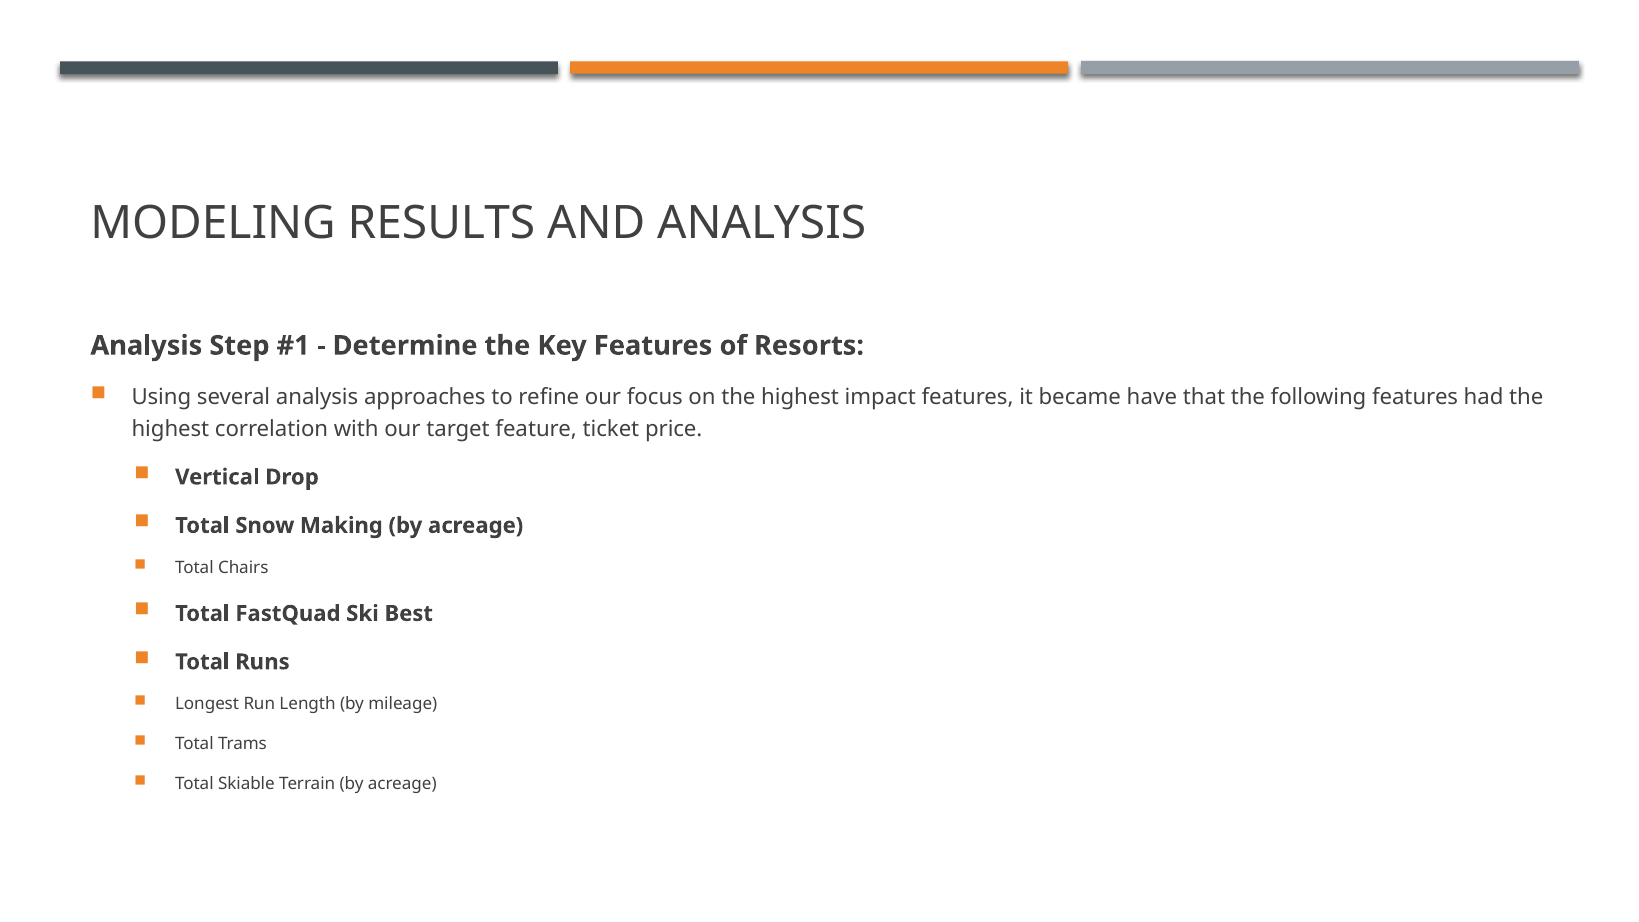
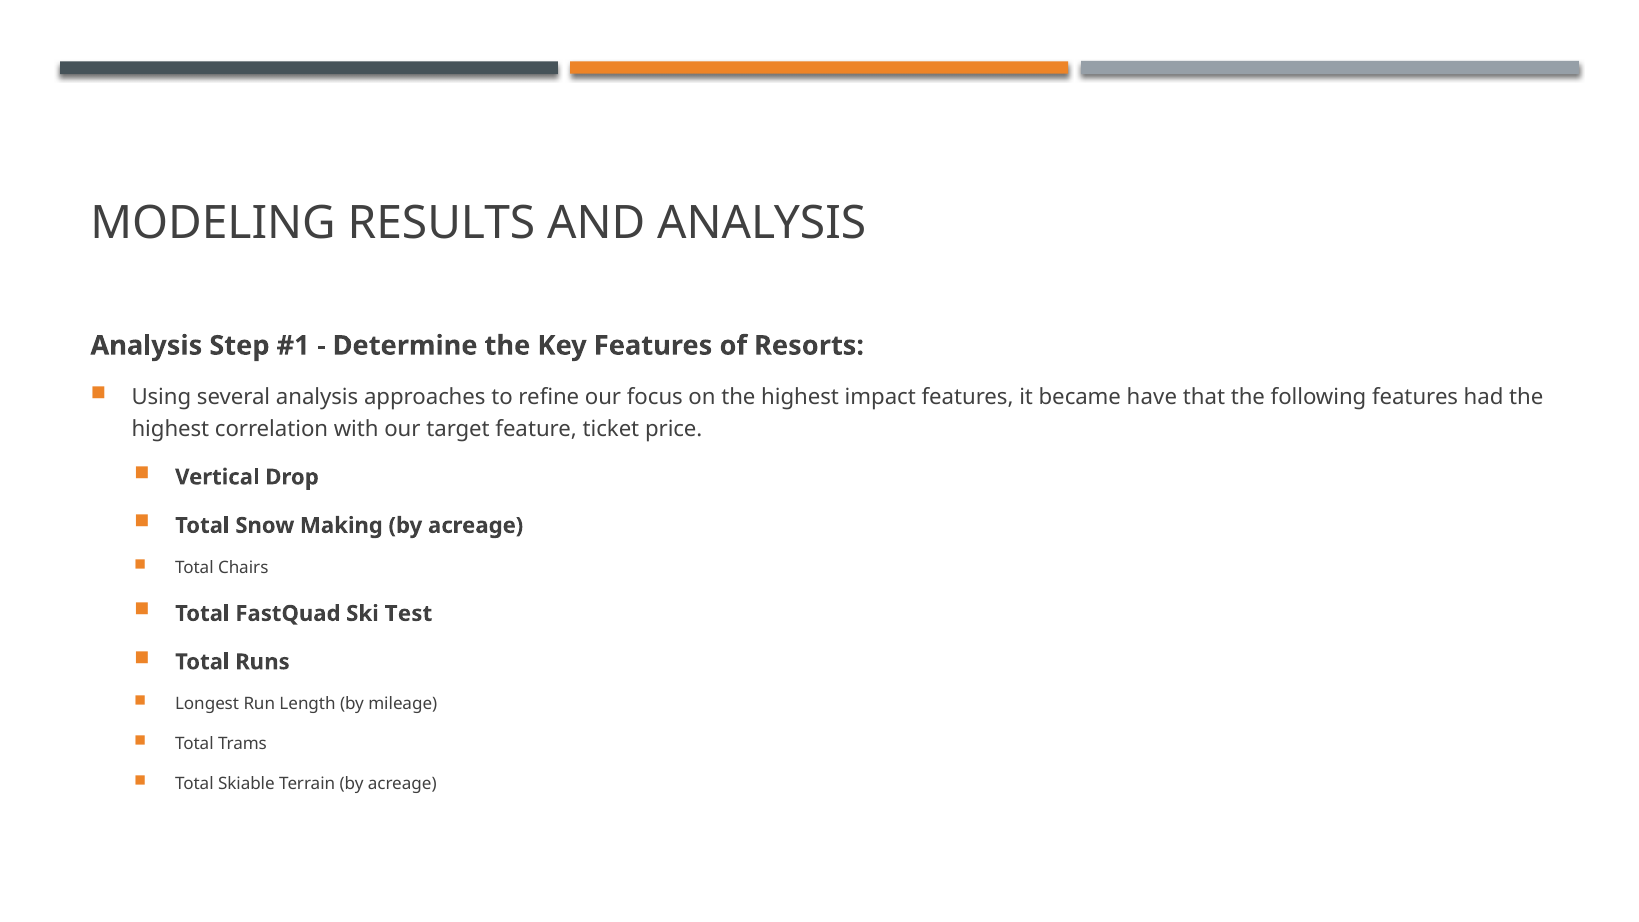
Best: Best -> Test (409, 614)
